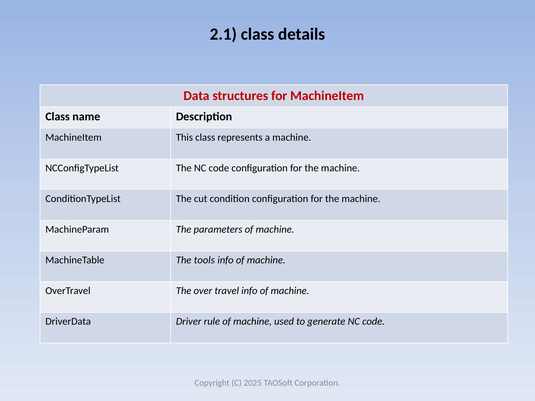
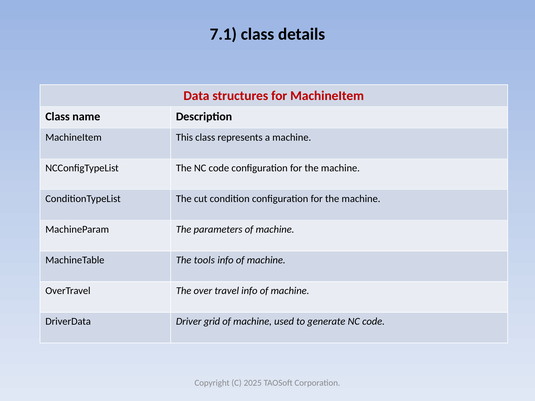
2.1: 2.1 -> 7.1 (223, 34)
rule: rule -> grid (212, 322)
